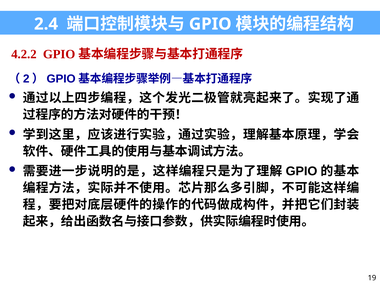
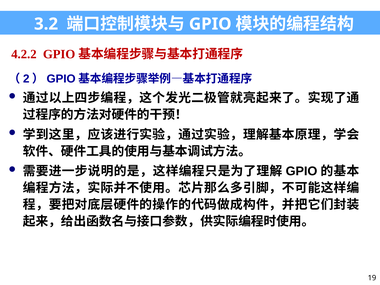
2.4: 2.4 -> 3.2 (46, 24)
